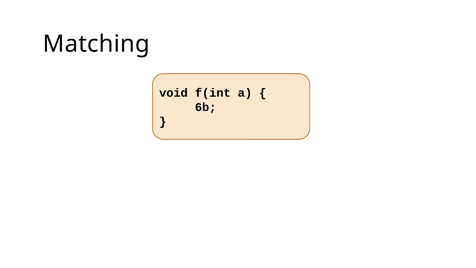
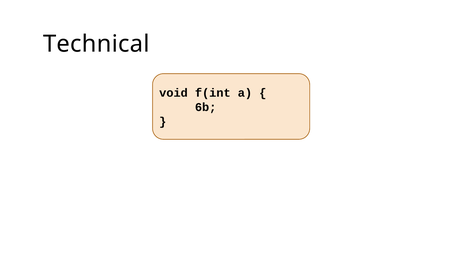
Matching: Matching -> Technical (96, 44)
